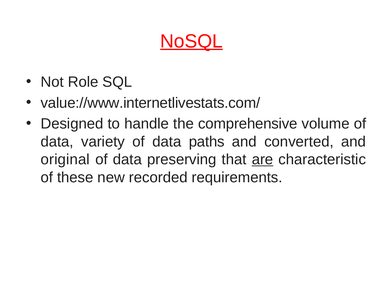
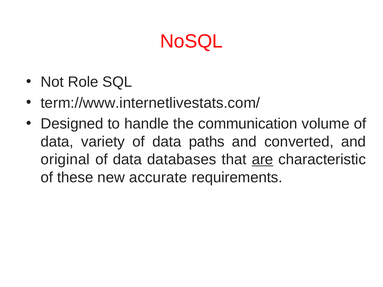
NoSQL underline: present -> none (191, 41)
value://www.internetlivestats.com/: value://www.internetlivestats.com/ -> term://www.internetlivestats.com/ (150, 103)
comprehensive: comprehensive -> communication (248, 124)
preserving: preserving -> databases (182, 160)
recorded: recorded -> accurate (158, 178)
